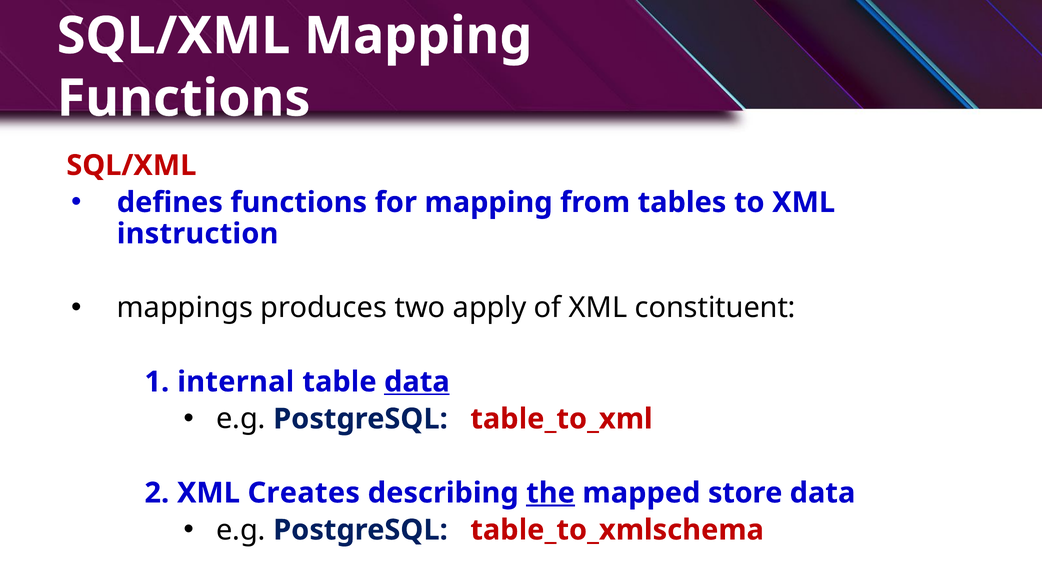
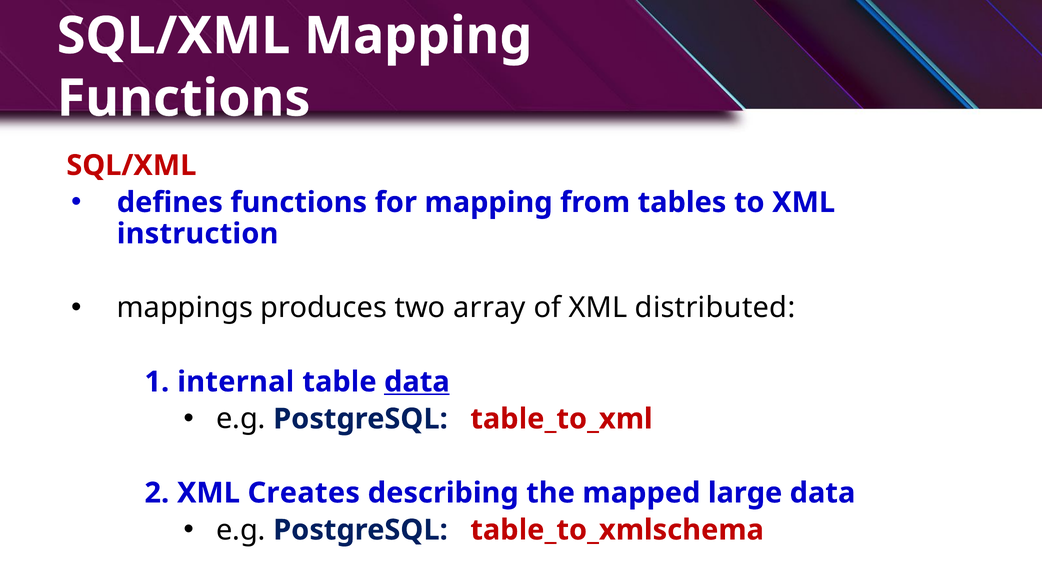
apply: apply -> array (490, 308)
constituent: constituent -> distributed (715, 308)
the underline: present -> none (551, 493)
store: store -> large (745, 493)
